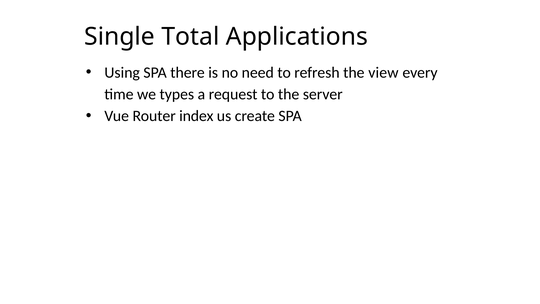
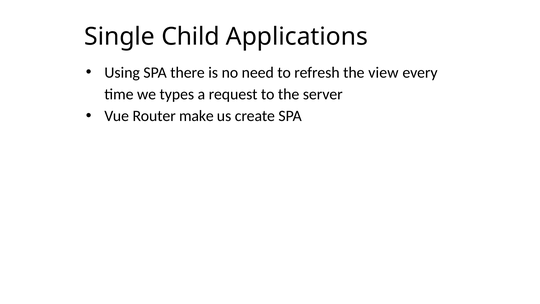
Total: Total -> Child (190, 37)
index: index -> make (196, 116)
